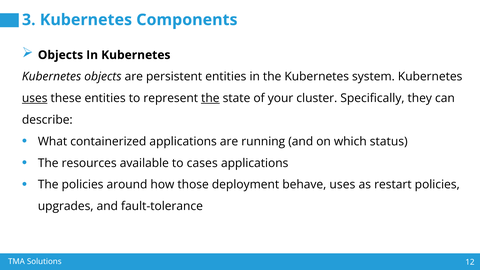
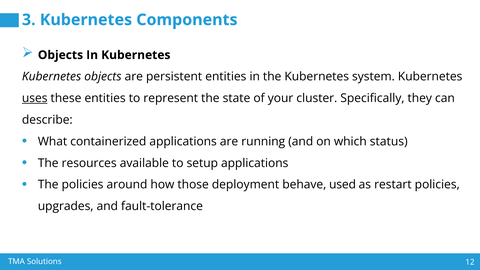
the underline: present -> none (210, 98)
cases: cases -> setup (202, 163)
behave uses: uses -> used (343, 185)
